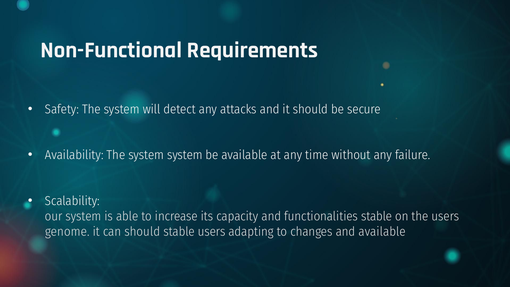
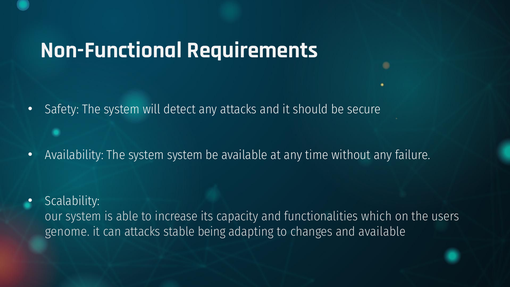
functionalities stable: stable -> which (376, 216)
can should: should -> attacks (142, 232)
stable users: users -> being (212, 232)
